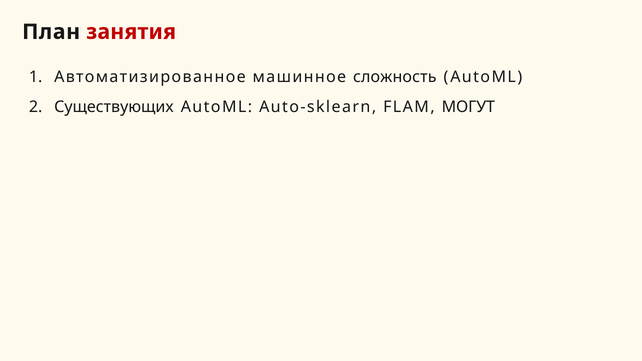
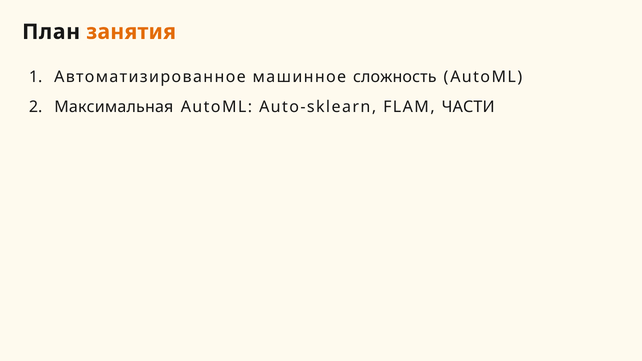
занятия colour: red -> orange (131, 32)
Существующих: Существующих -> Максимальная (114, 107)
МОГУТ: МОГУТ -> ЧАСТИ (468, 107)
